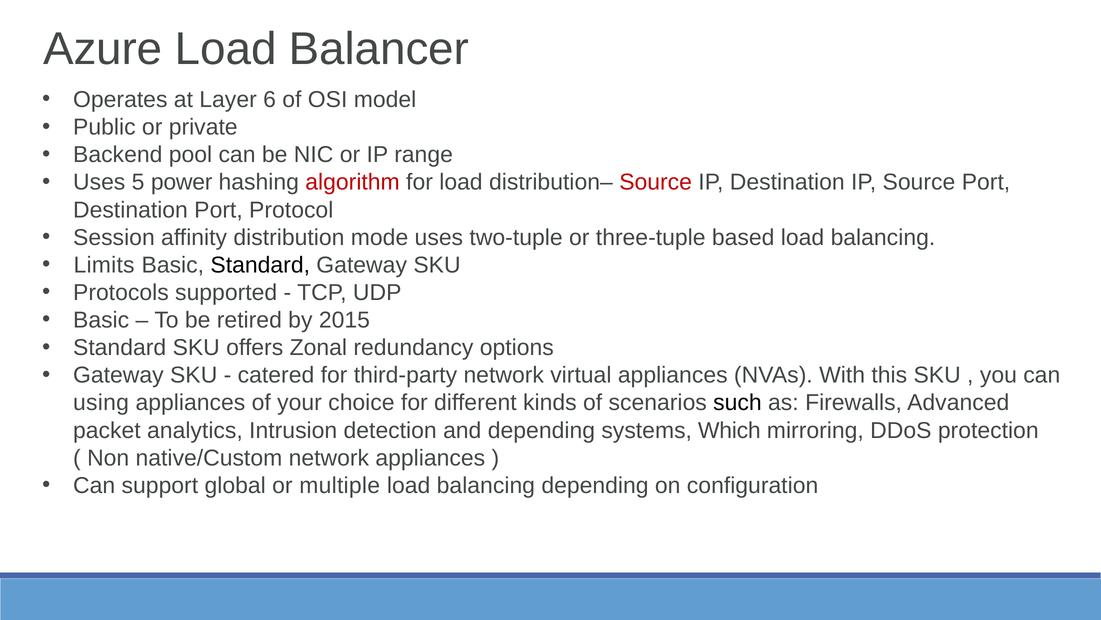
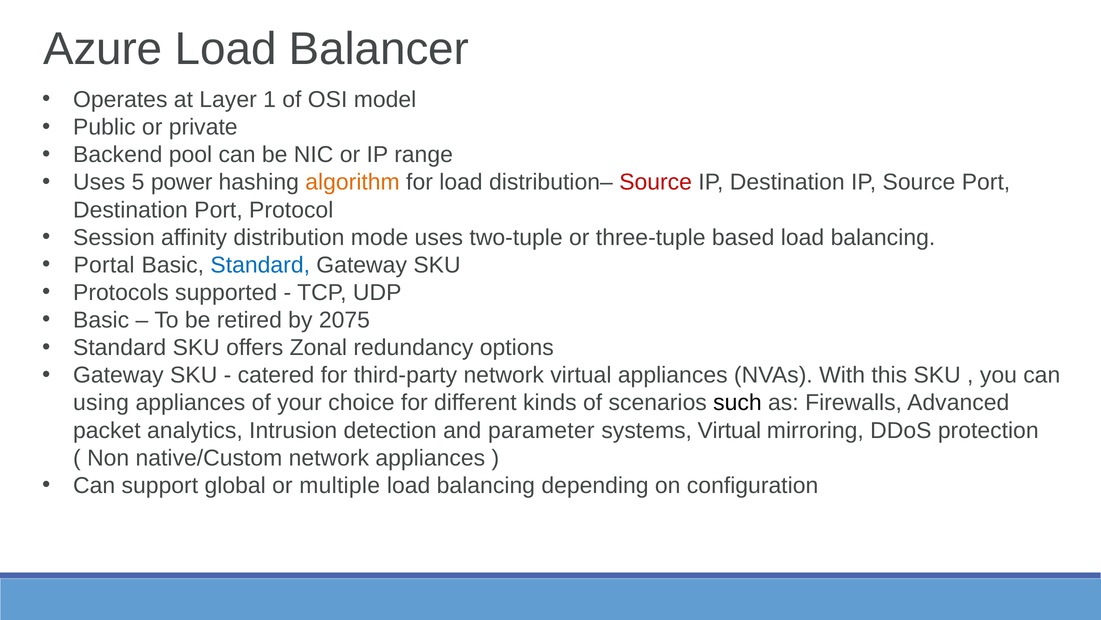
6: 6 -> 1 (270, 100)
algorithm colour: red -> orange (353, 182)
Limits: Limits -> Portal (104, 265)
Standard colour: black -> blue (260, 265)
2015: 2015 -> 2075 (344, 320)
and depending: depending -> parameter (541, 430)
systems Which: Which -> Virtual (729, 430)
